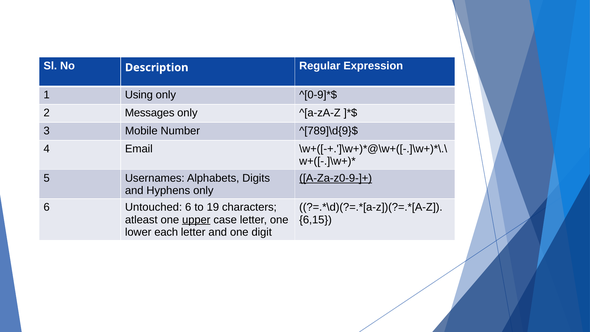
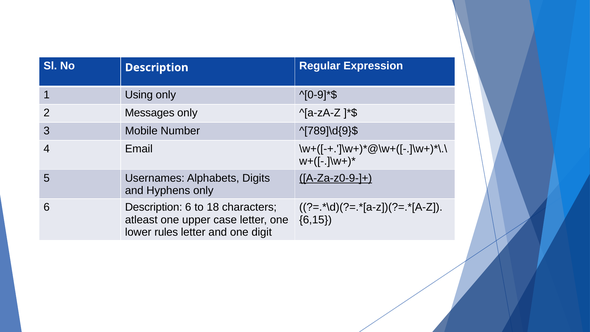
6 Untouched: Untouched -> Description (154, 207)
19: 19 -> 18 (213, 207)
upper underline: present -> none (196, 220)
each: each -> rules (166, 232)
